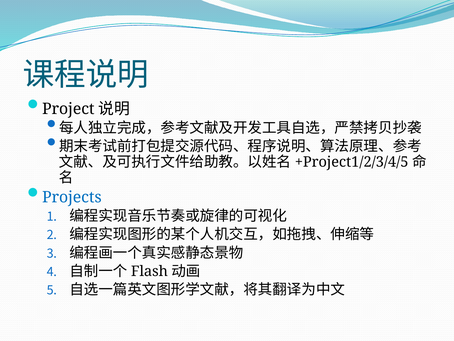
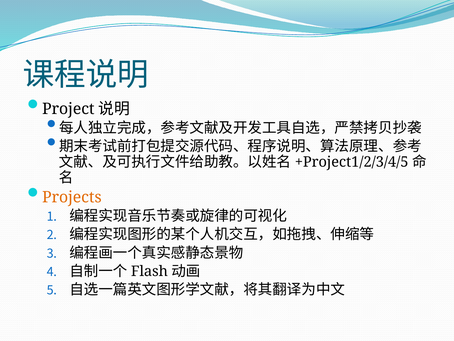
Projects colour: blue -> orange (72, 197)
